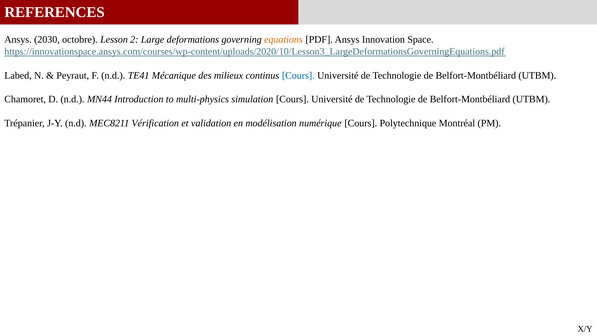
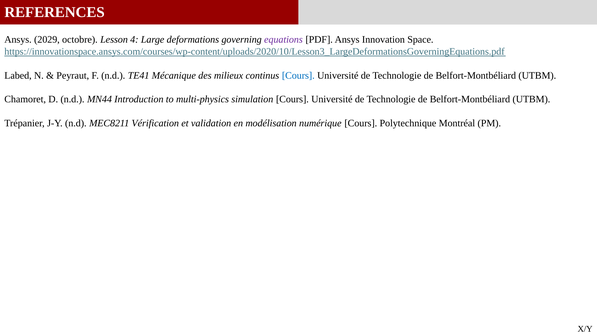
2030: 2030 -> 2029 (47, 40)
2: 2 -> 4 (134, 40)
equations colour: orange -> purple (283, 40)
